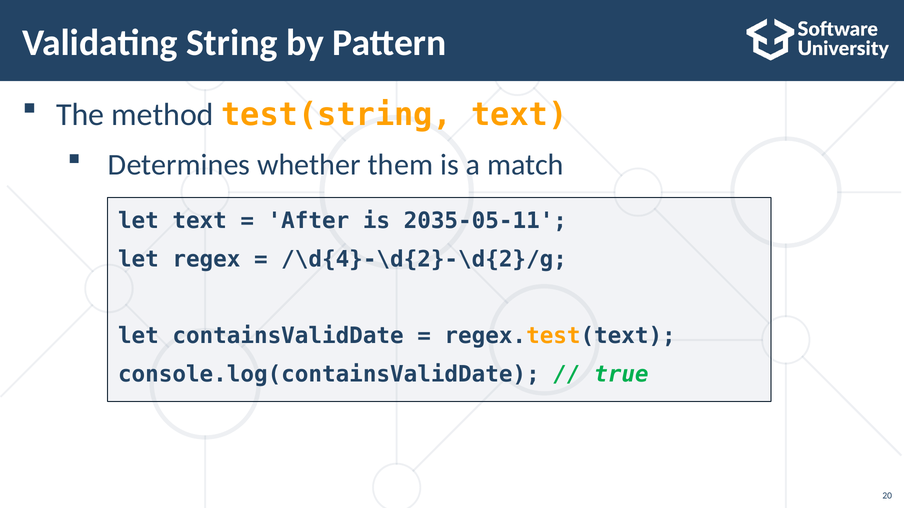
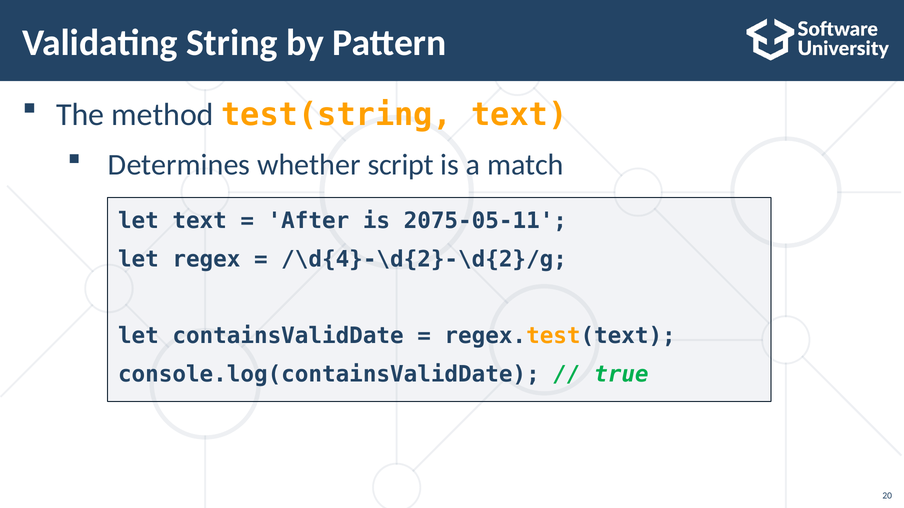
them: them -> script (401, 165)
2035-05-11: 2035-05-11 -> 2075-05-11 (485, 221)
